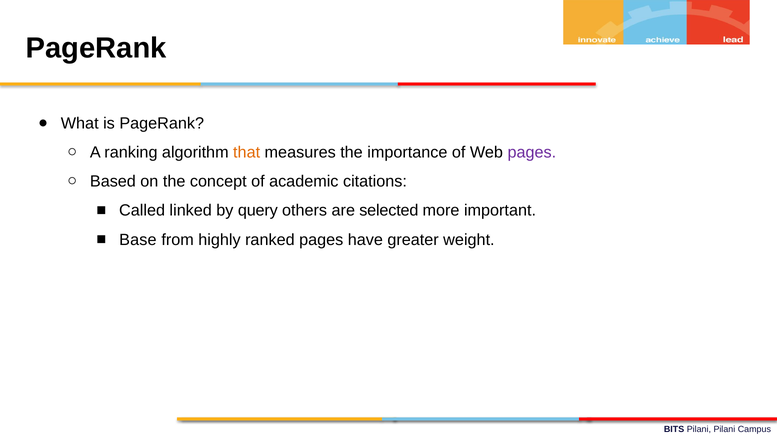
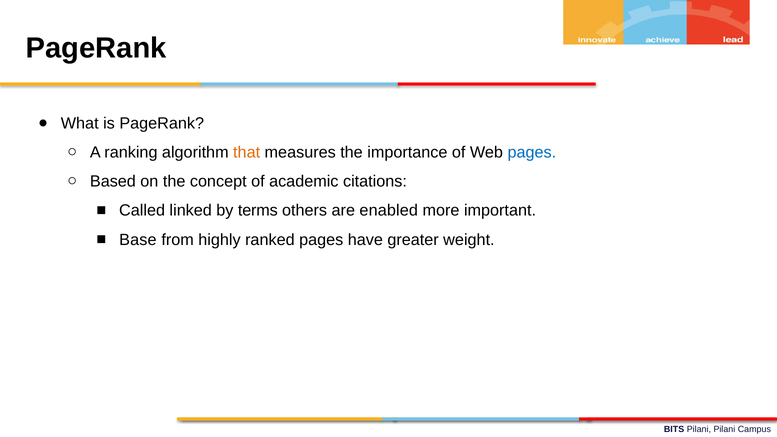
pages colour: purple -> blue (532, 152)
query: query -> terms (258, 211)
selected: selected -> enabled (389, 211)
